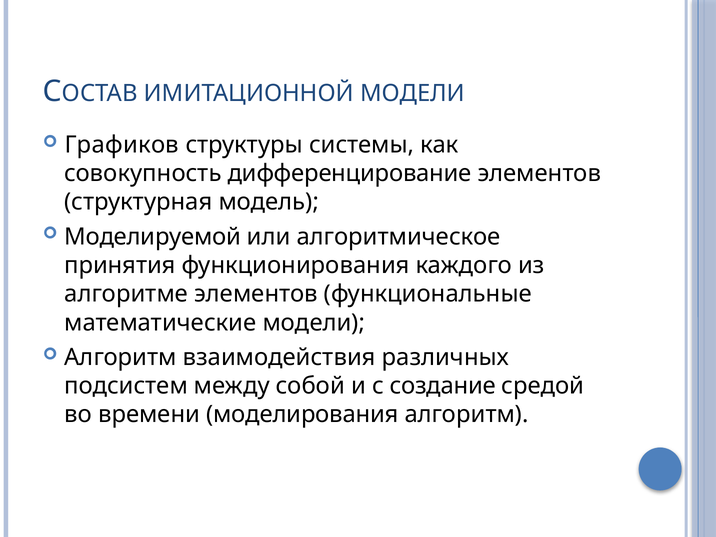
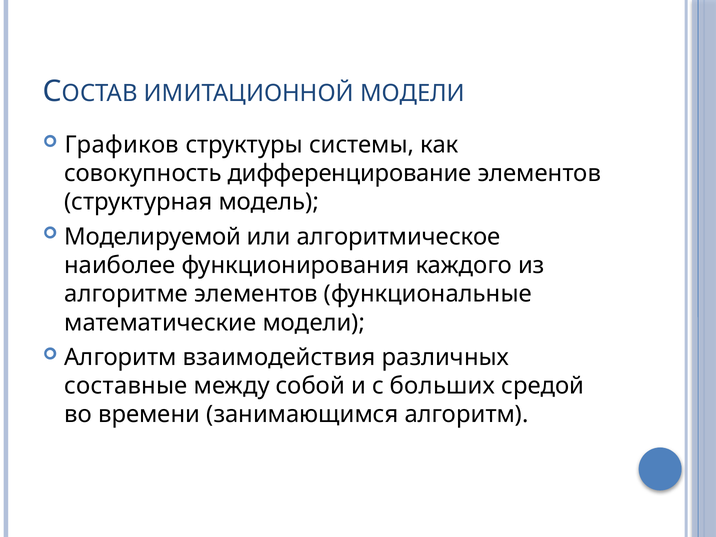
принятия: принятия -> наиболее (120, 265)
подсистем: подсистем -> составные (126, 386)
создание: создание -> больших (443, 386)
моделирования: моделирования -> занимающимся (302, 415)
